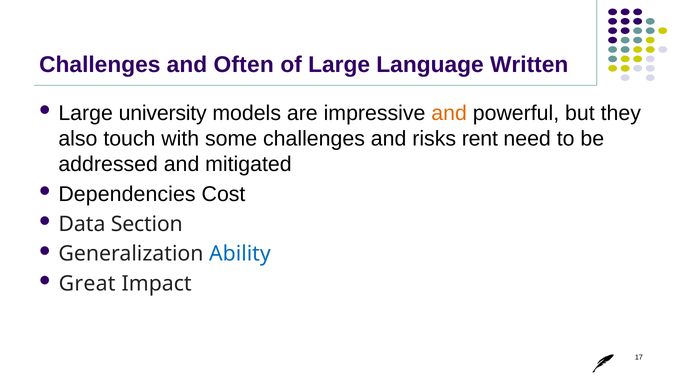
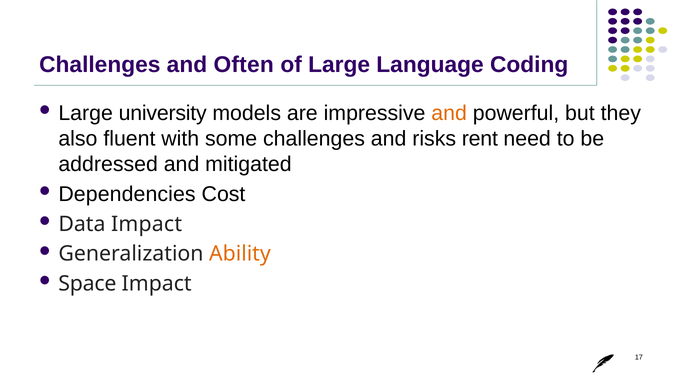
Written: Written -> Coding (529, 65)
touch: touch -> fluent (129, 139)
Data Section: Section -> Impact (147, 224)
Ability colour: blue -> orange (240, 254)
Great: Great -> Space (87, 284)
